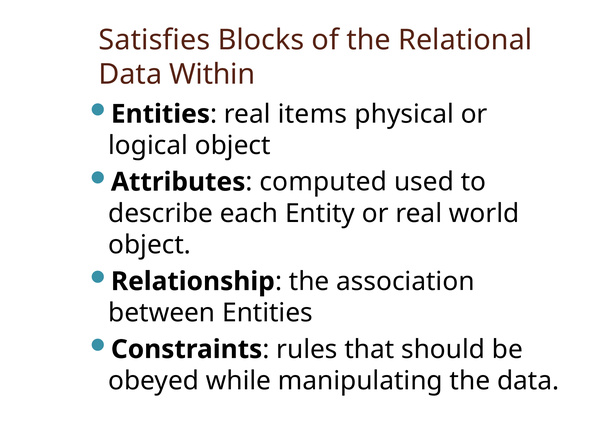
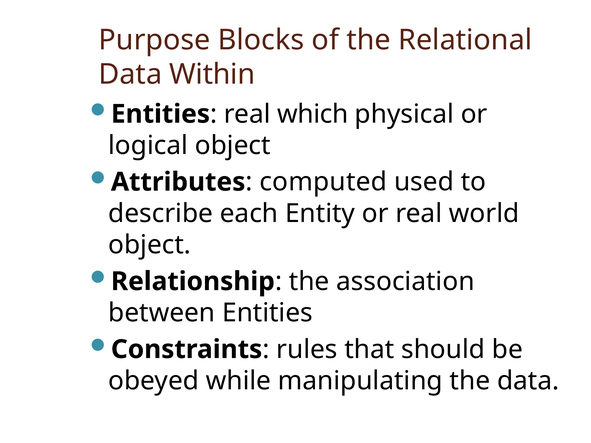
Satisfies: Satisfies -> Purpose (155, 40)
items: items -> which (313, 114)
